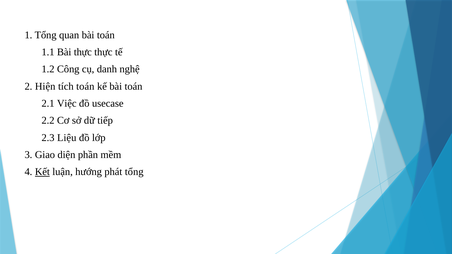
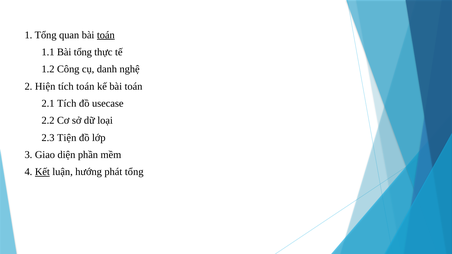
toán underline: none -> present (106, 35)
Bài thực: thực -> tổng (83, 52)
2.1 Việc: Việc -> Tích (67, 104)
tiếp: tiếp -> loại (105, 121)
Liệu: Liệu -> Tiện (67, 138)
